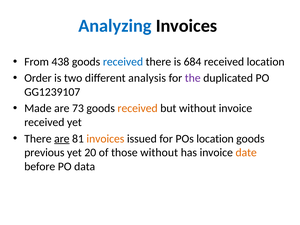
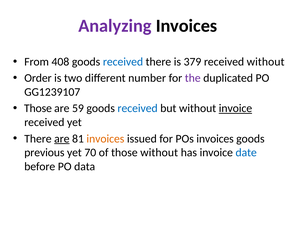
Analyzing colour: blue -> purple (115, 26)
438: 438 -> 408 (60, 62)
684: 684 -> 379 (192, 62)
received location: location -> without (266, 62)
analysis: analysis -> number (147, 78)
Made: Made -> Those (38, 108)
73: 73 -> 59 (78, 108)
received colour: orange -> blue (138, 108)
invoice underline: none -> present (235, 108)
POs location: location -> invoices (215, 139)
20: 20 -> 70 (90, 153)
date colour: orange -> blue (246, 153)
